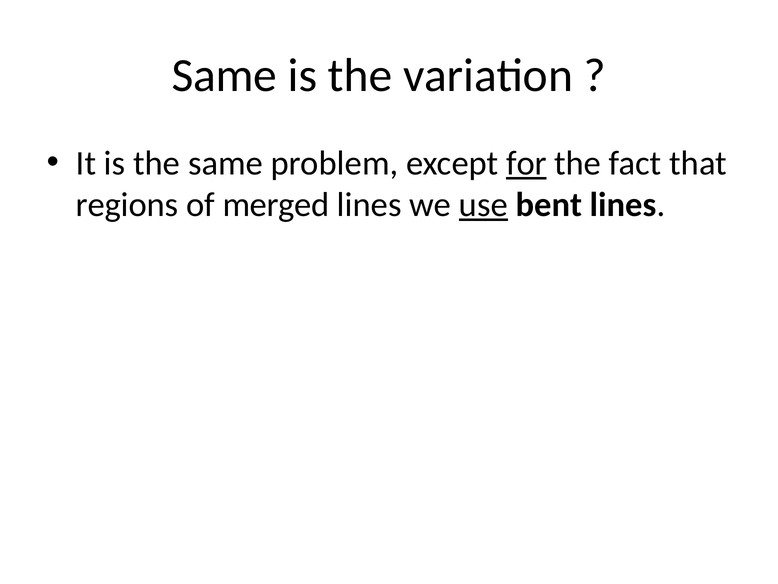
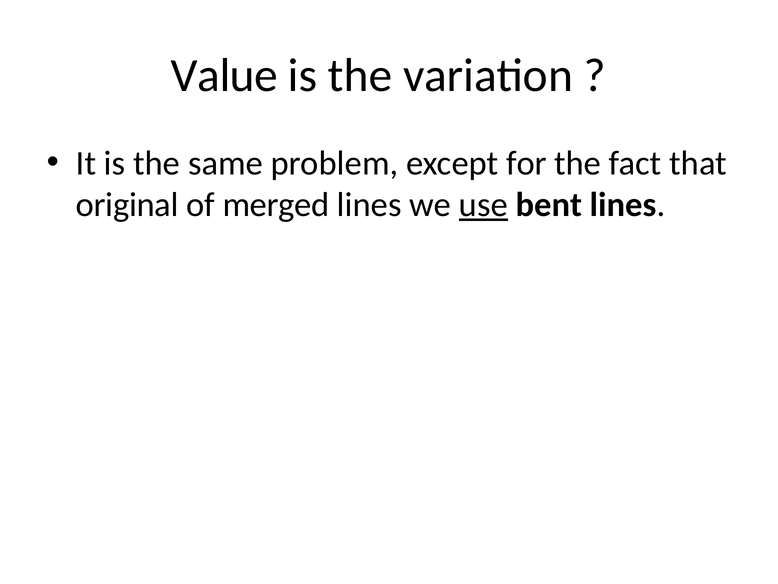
Same: Same -> Value (224, 75)
for underline: present -> none (526, 163)
regions: regions -> original (127, 205)
